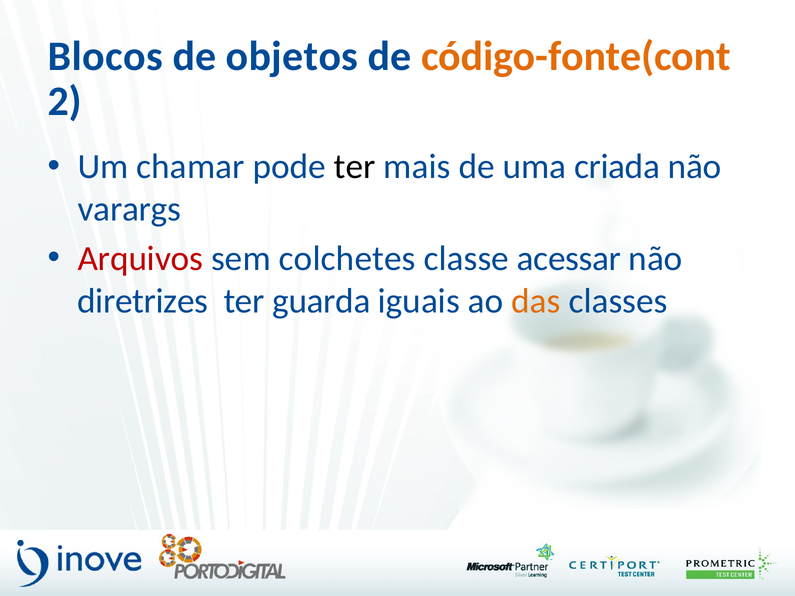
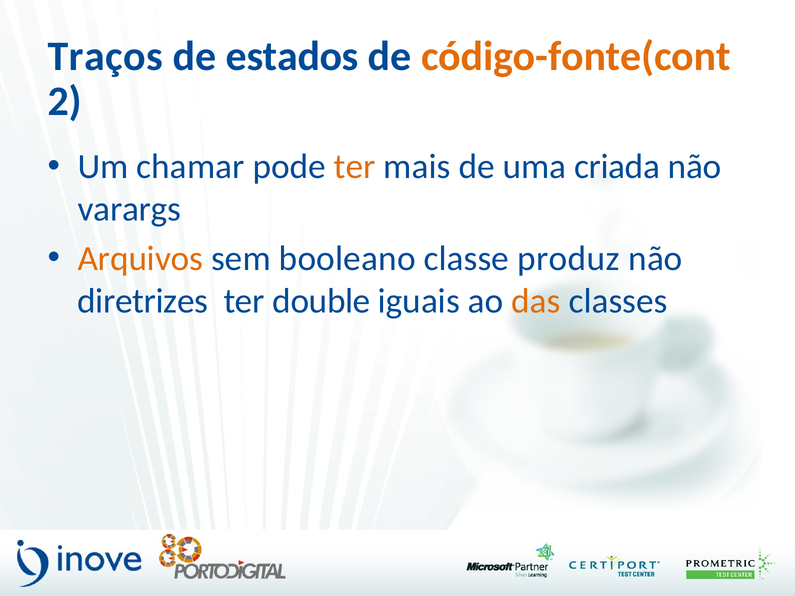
Blocos: Blocos -> Traços (105, 56)
objetos: objetos -> estados (292, 56)
ter colour: black -> orange (355, 167)
Arquivos colour: red -> orange (140, 259)
colchetes: colchetes -> booleano (347, 259)
acessar: acessar -> produz (569, 259)
guarda: guarda -> double (321, 301)
